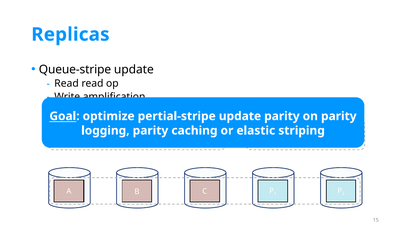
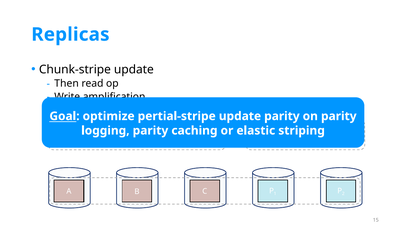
Queue-stripe: Queue-stripe -> Chunk-stripe (75, 69)
Read: Read -> Then (67, 83)
